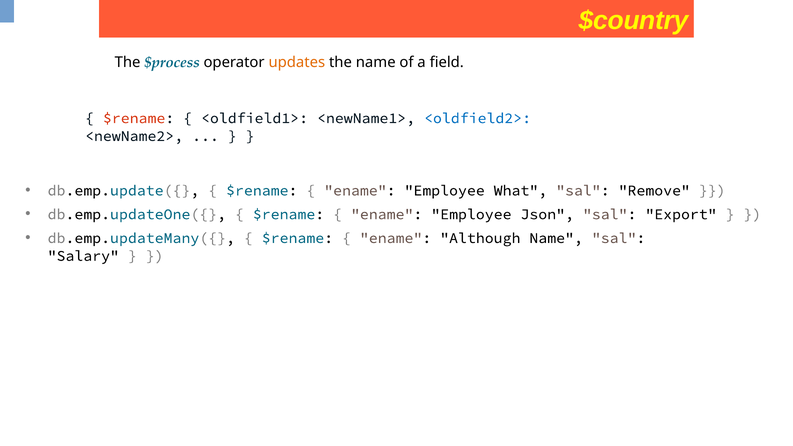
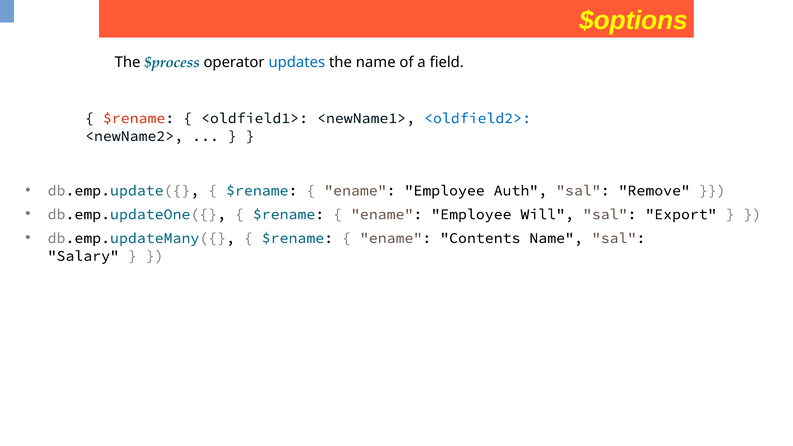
$country: $country -> $options (634, 21)
updates colour: orange -> blue (297, 62)
What: What -> Auth (520, 191)
Json: Json -> Will (547, 214)
Although: Although -> Contents (480, 238)
